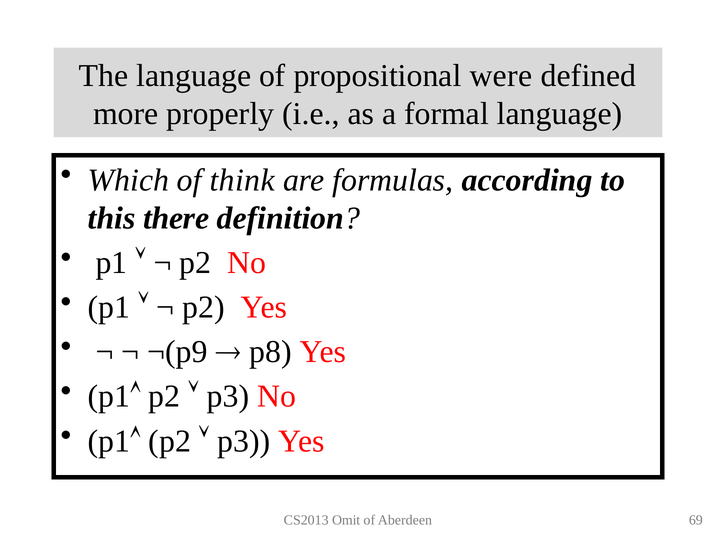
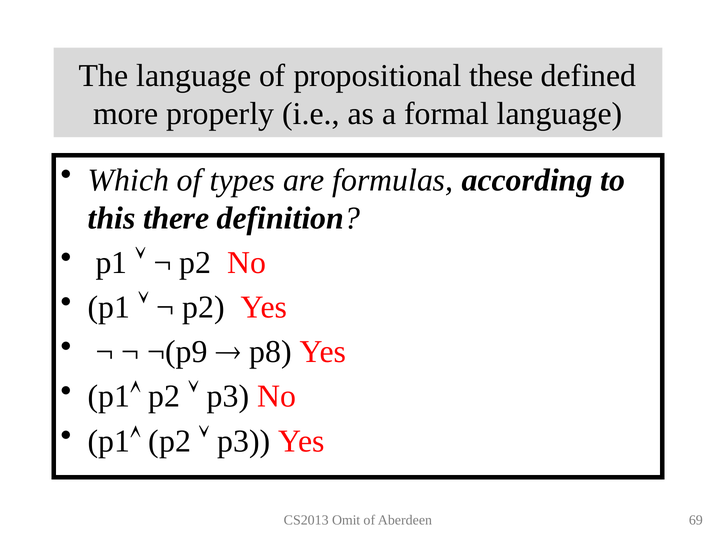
were: were -> these (501, 76)
think: think -> types (242, 180)
